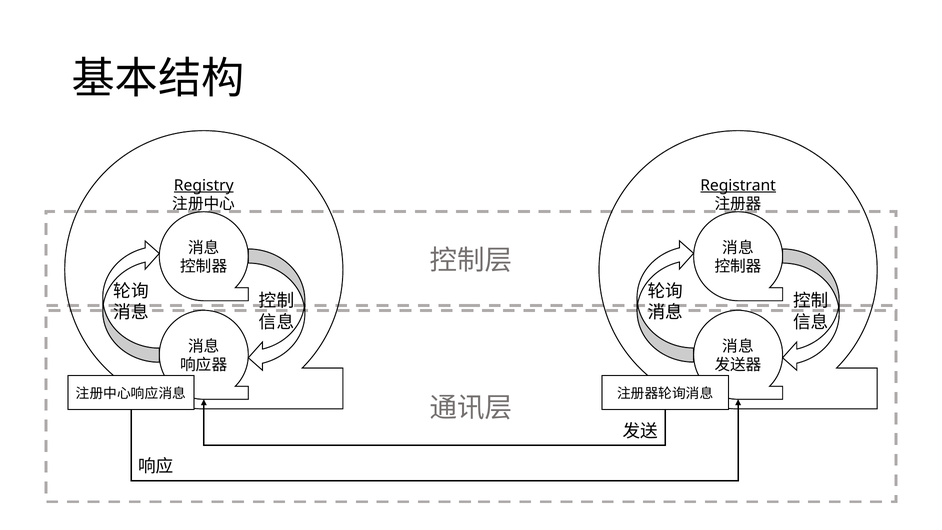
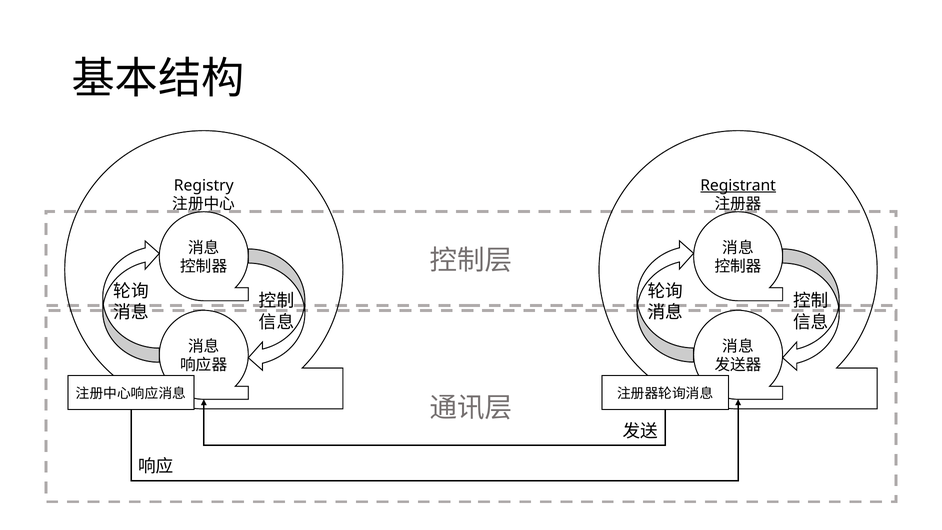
Registry underline: present -> none (204, 185)
